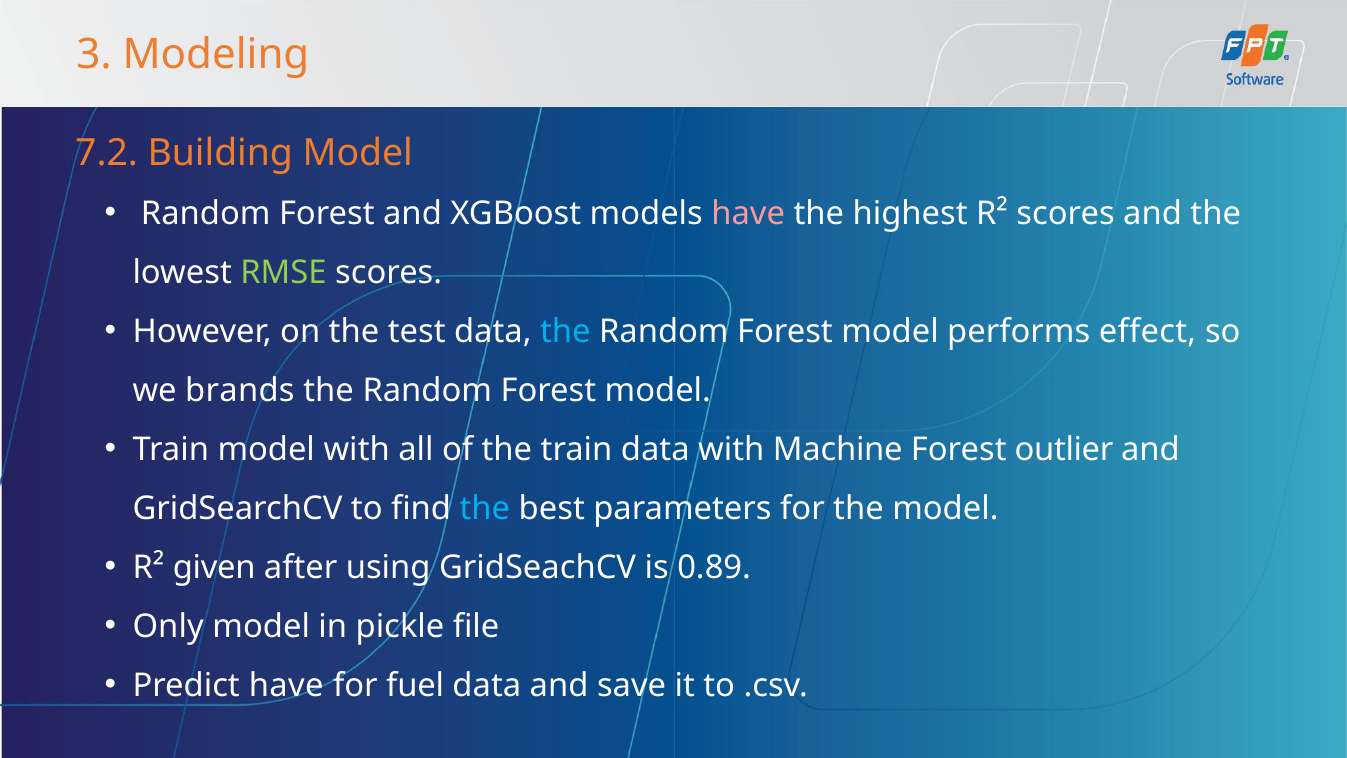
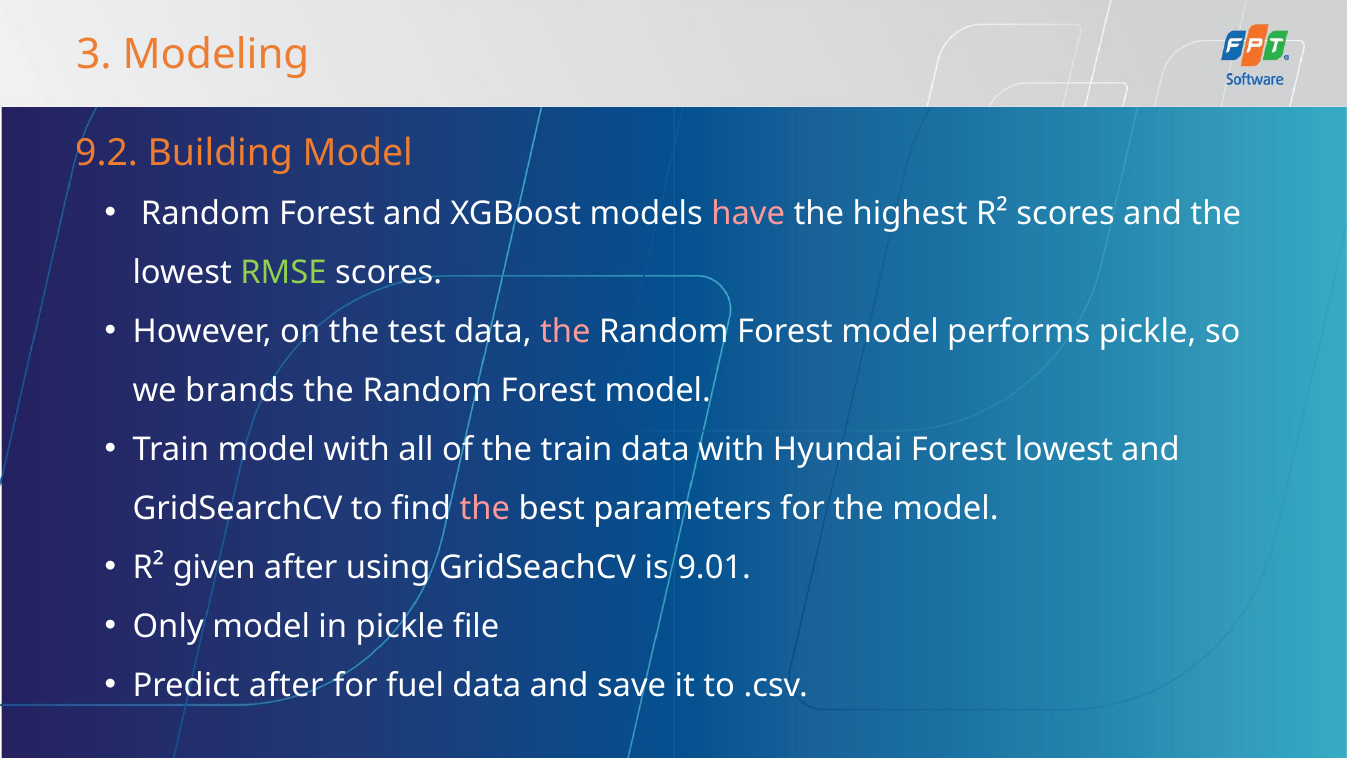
7.2: 7.2 -> 9.2 (107, 153)
the colour: light blue -> pink (565, 332)
performs effect: effect -> pickle (1148, 332)
Machine: Machine -> Hyundai (838, 450)
Forest outlier: outlier -> lowest (1064, 450)
the colour: light blue -> pink (485, 509)
0.89: 0.89 -> 9.01 (714, 567)
Predict have: have -> after (286, 685)
